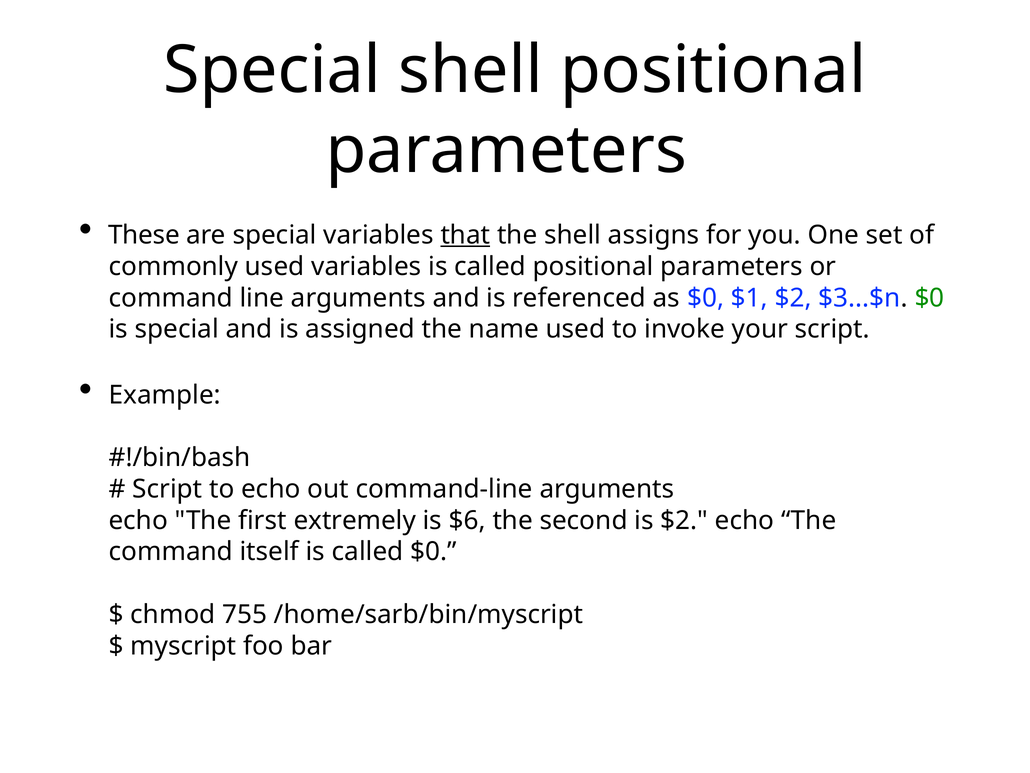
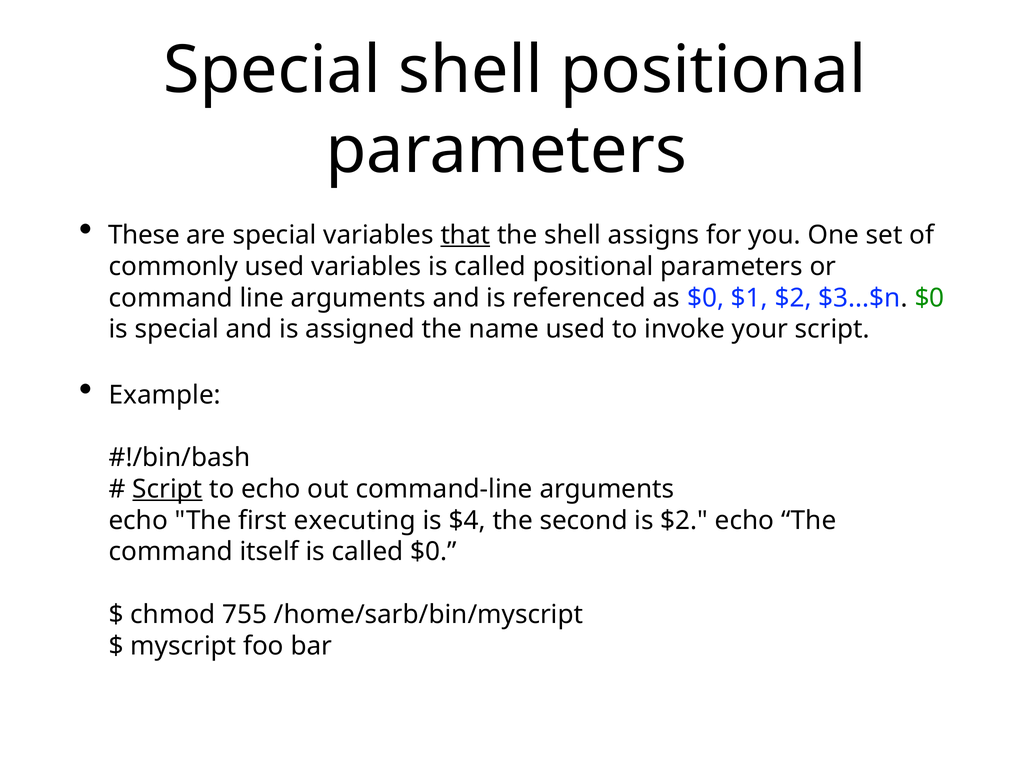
Script underline: none -> present (167, 489)
extremely: extremely -> executing (355, 520)
$6: $6 -> $4 (467, 520)
